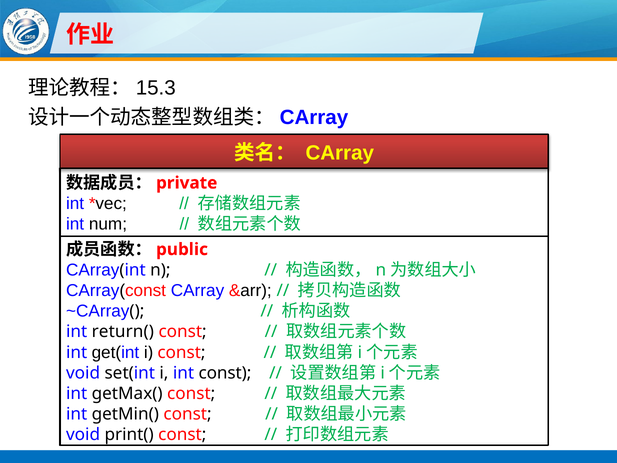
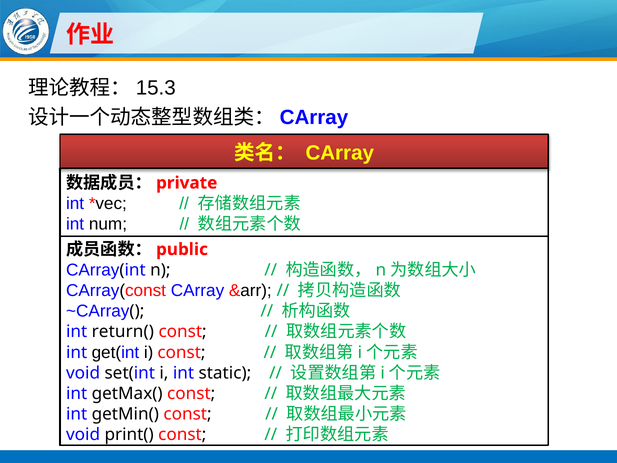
int const: const -> static (225, 373)
